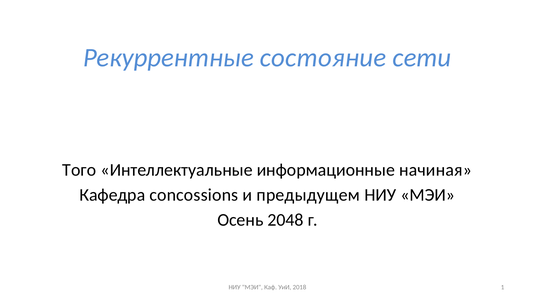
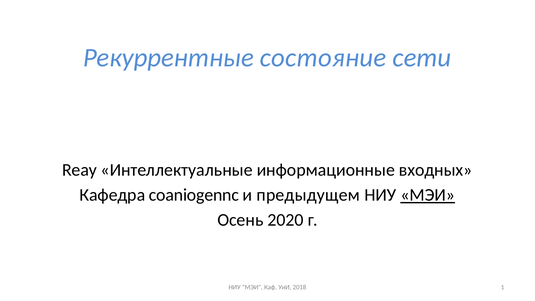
Того: Того -> Reay (79, 170)
начиная: начиная -> входных (436, 170)
concossions: concossions -> coaniogennc (194, 195)
МЭИ underline: none -> present (428, 195)
2048: 2048 -> 2020 (286, 220)
